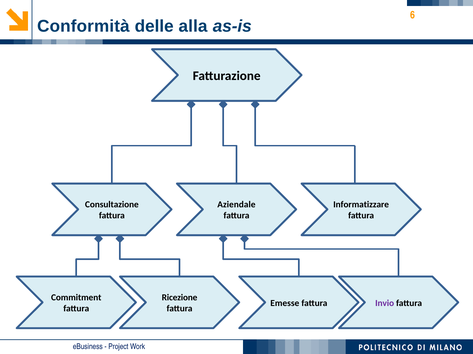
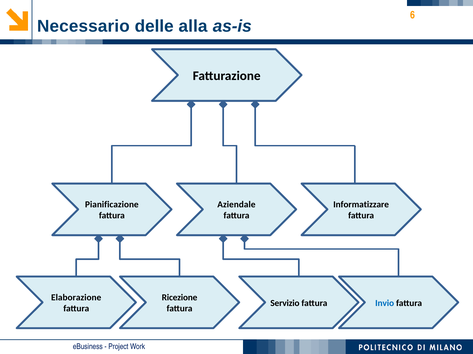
Conformità: Conformità -> Necessario (83, 26)
Consultazione: Consultazione -> Pianificazione (112, 205)
Commitment: Commitment -> Elaborazione (76, 298)
Emesse: Emesse -> Servizio (285, 304)
Invio colour: purple -> blue (385, 304)
